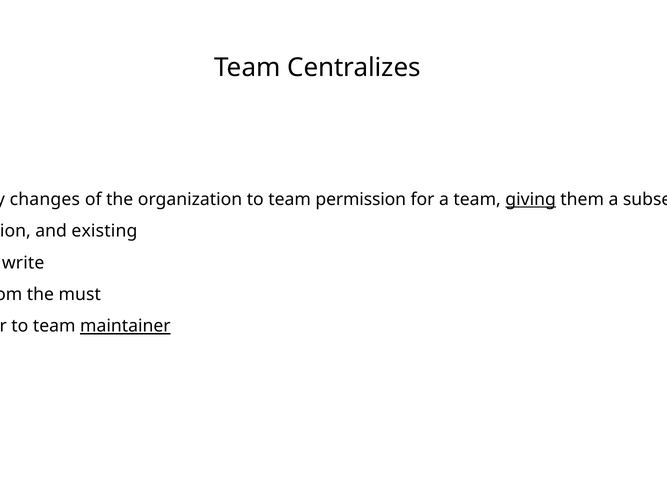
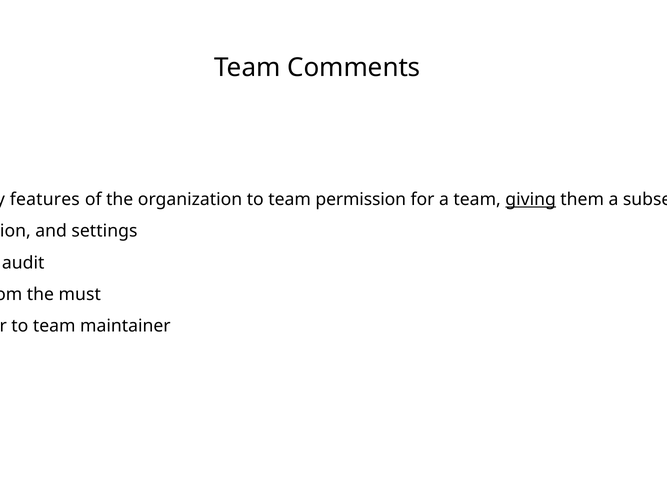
Centralizes: Centralizes -> Comments (354, 67)
changes: changes -> features (45, 200)
and existing: existing -> settings (104, 231)
write: write -> audit (23, 263)
maintainer underline: present -> none (125, 326)
